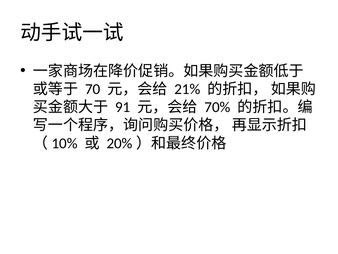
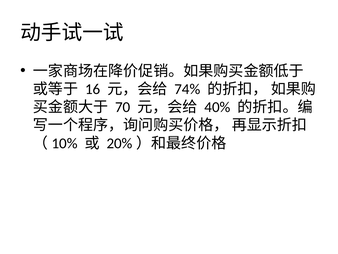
70: 70 -> 16 (93, 89)
21%: 21% -> 74% (187, 89)
91: 91 -> 70 (123, 107)
70%: 70% -> 40% (217, 107)
